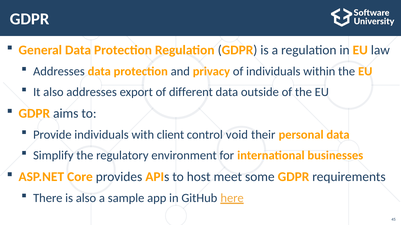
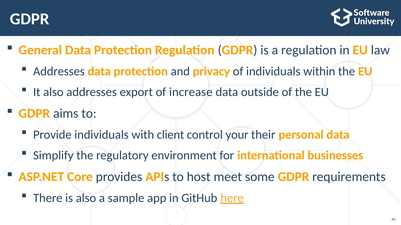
different: different -> increase (191, 92)
void: void -> your (237, 135)
